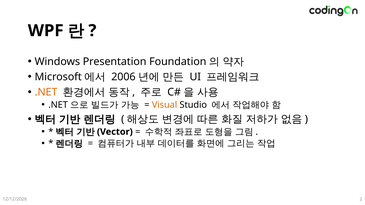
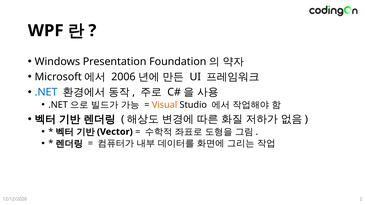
.NET colour: orange -> blue (46, 92)
